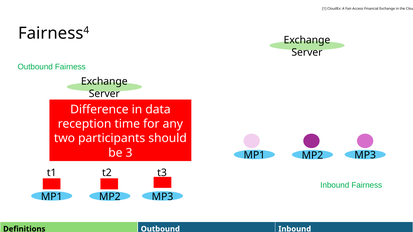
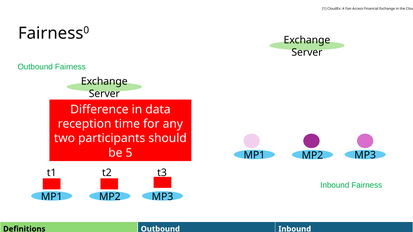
4: 4 -> 0 (86, 30)
3: 3 -> 5 (129, 153)
